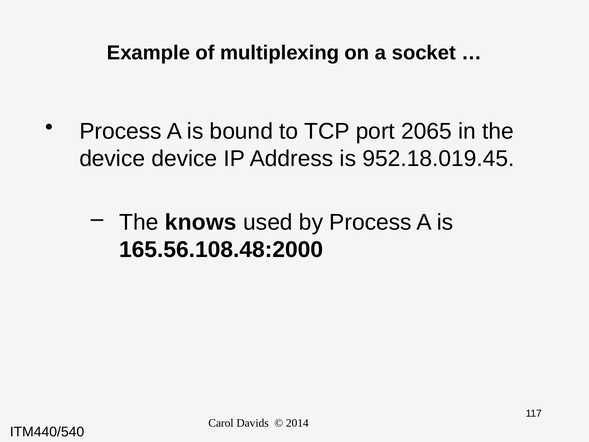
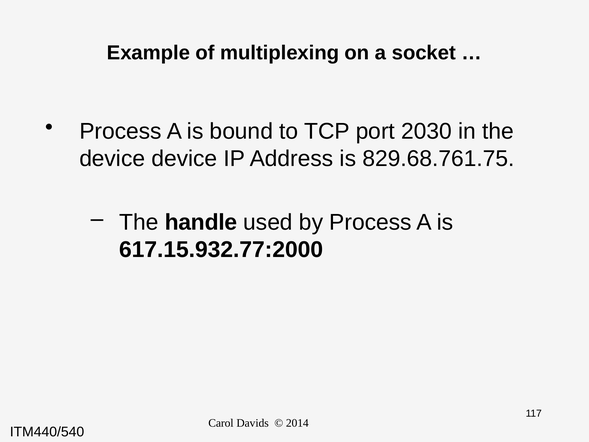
2065: 2065 -> 2030 (427, 131)
952.18.019.45: 952.18.019.45 -> 829.68.761.75 (438, 159)
knows: knows -> handle (201, 222)
165.56.108.48:2000: 165.56.108.48:2000 -> 617.15.932.77:2000 (221, 250)
